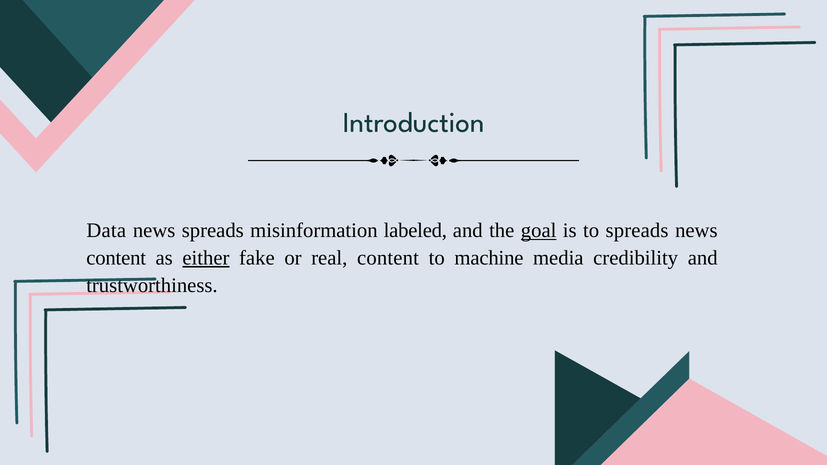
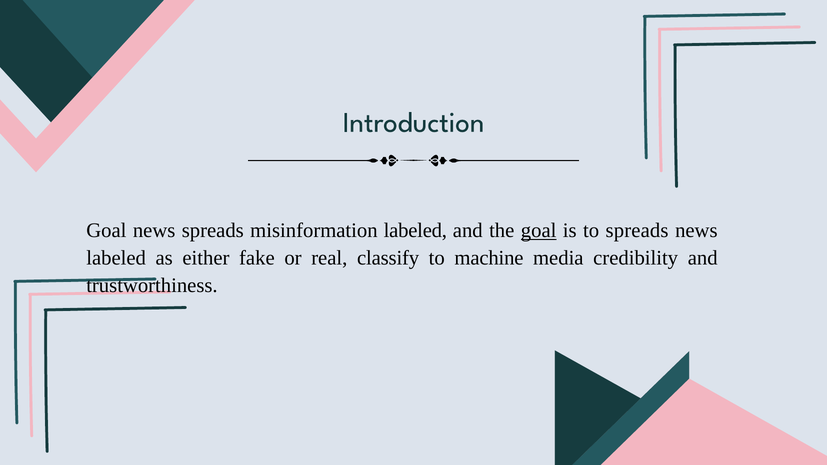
Data: Data -> Goal (106, 231)
content: content -> labeled (116, 258)
either underline: present -> none (206, 258)
real content: content -> classify (388, 258)
